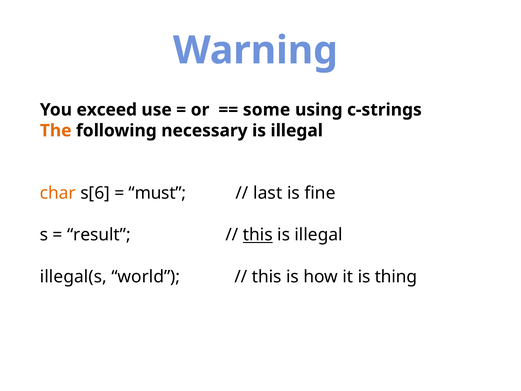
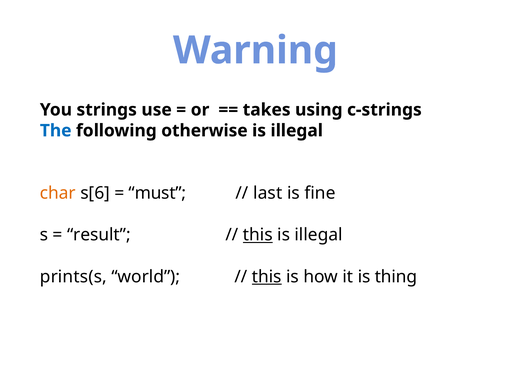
exceed: exceed -> strings (107, 110)
some: some -> takes (267, 110)
The colour: orange -> blue (56, 131)
necessary: necessary -> otherwise (204, 131)
illegal(s: illegal(s -> prints(s (73, 276)
this underline: none -> present (267, 276)
